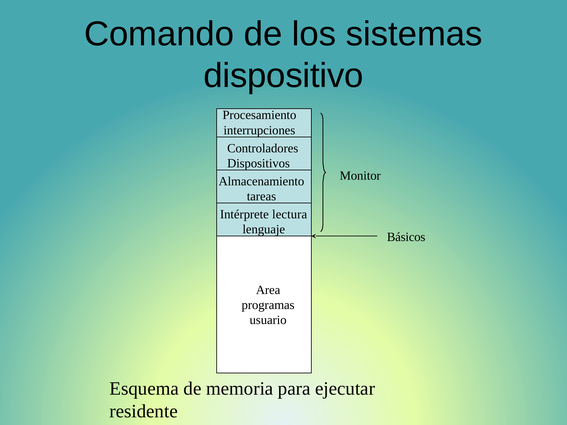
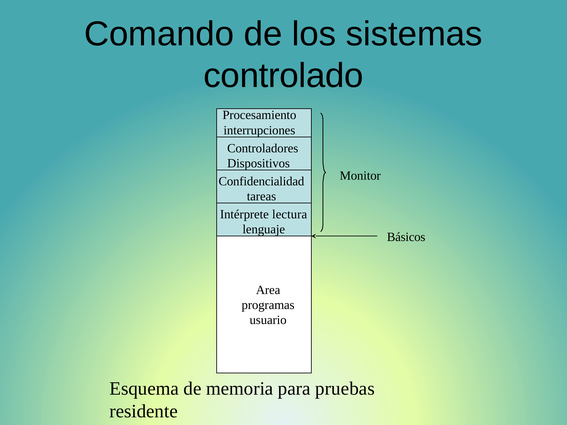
dispositivo: dispositivo -> controlado (283, 76)
Almacenamiento: Almacenamiento -> Confidencialidad (261, 181)
ejecutar: ejecutar -> pruebas (345, 389)
